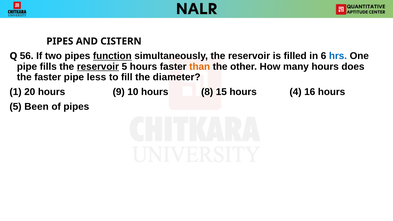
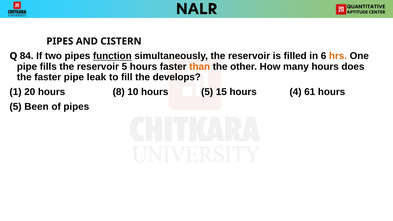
56: 56 -> 84 (27, 56)
hrs colour: blue -> orange (338, 56)
reservoir underline: present -> none (98, 67)
less: less -> leak (96, 77)
diameter: diameter -> develops (177, 77)
9: 9 -> 8 (119, 92)
10 hours 8: 8 -> 5 (207, 92)
16: 16 -> 61 (310, 92)
